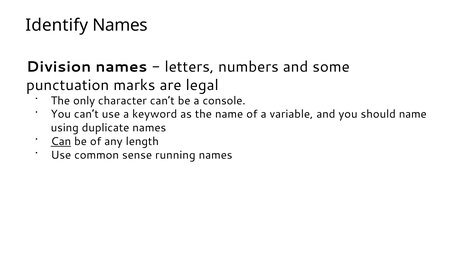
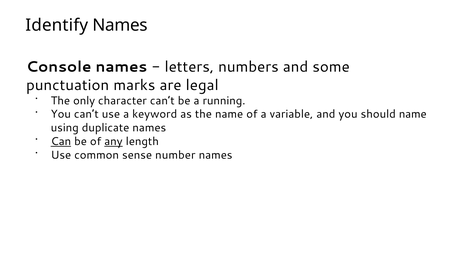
Division: Division -> Console (59, 67)
console: console -> running (224, 101)
any underline: none -> present (113, 142)
running: running -> number (175, 155)
